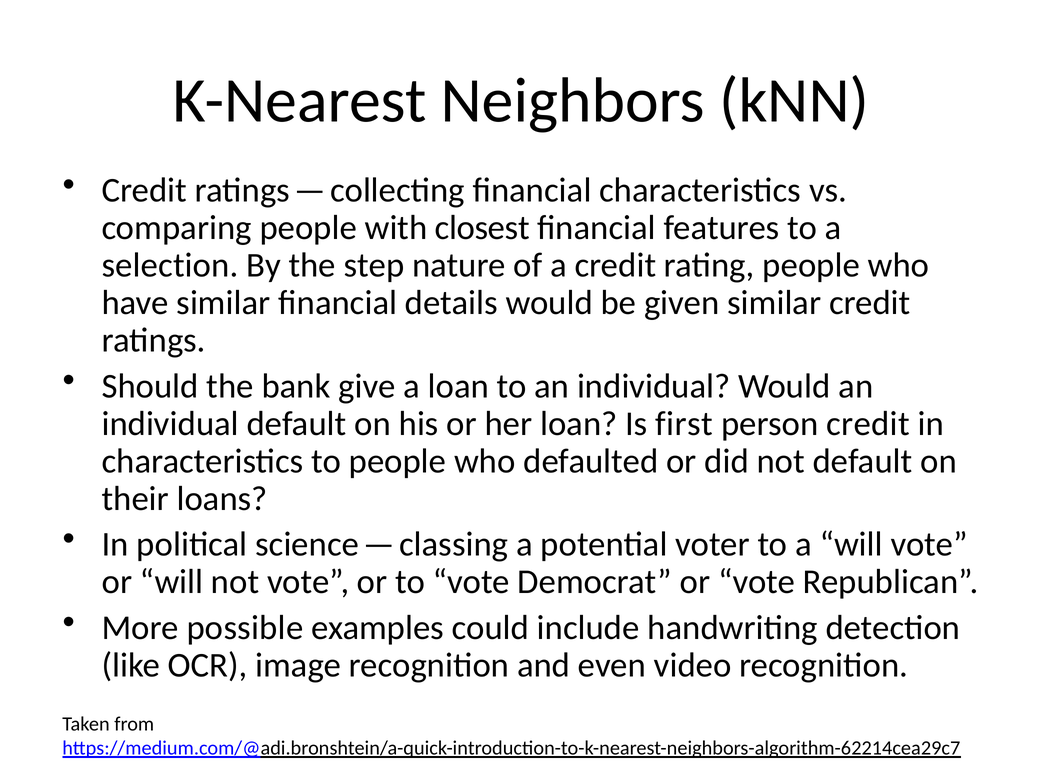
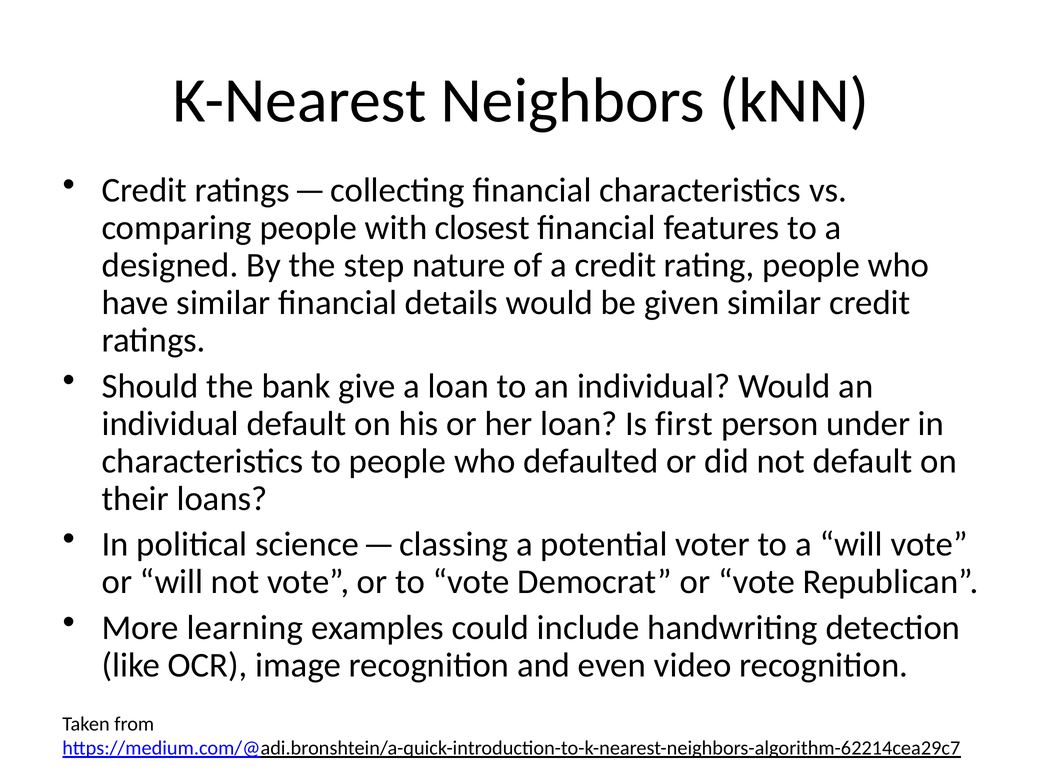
selection: selection -> designed (170, 265)
person credit: credit -> under (868, 424)
possible: possible -> learning (245, 628)
